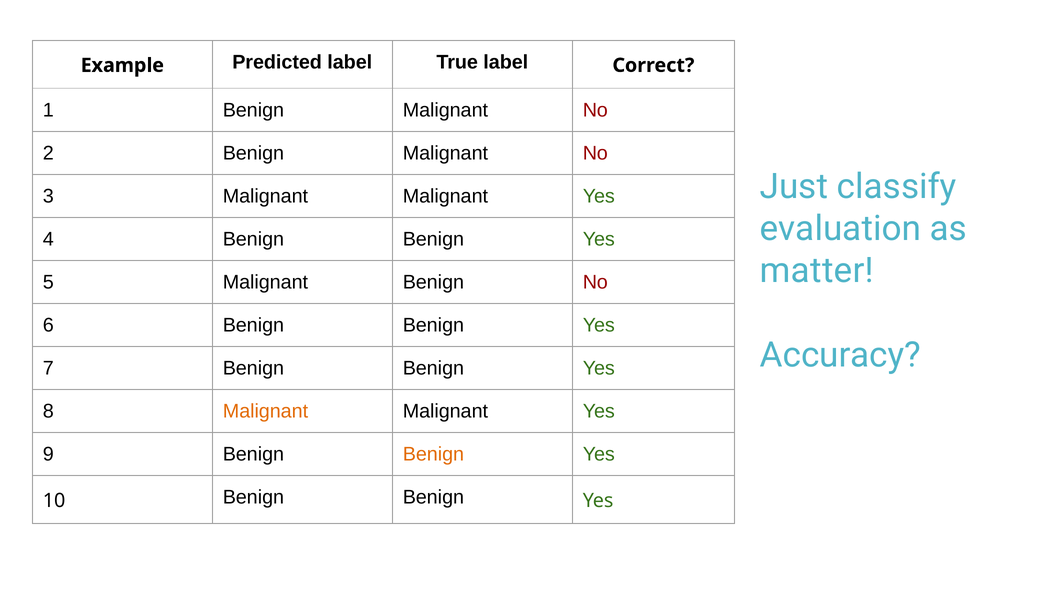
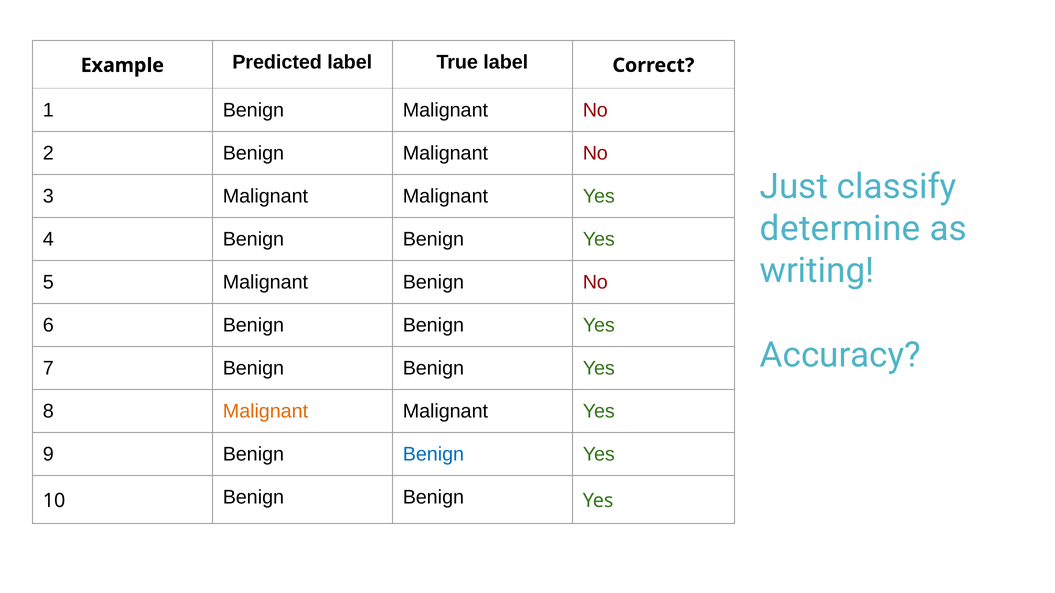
evaluation: evaluation -> determine (840, 229)
matter: matter -> writing (817, 271)
Benign colour: orange -> blue (433, 455)
